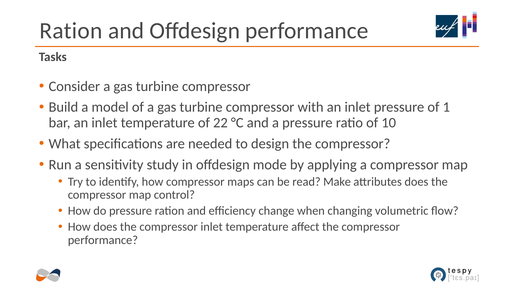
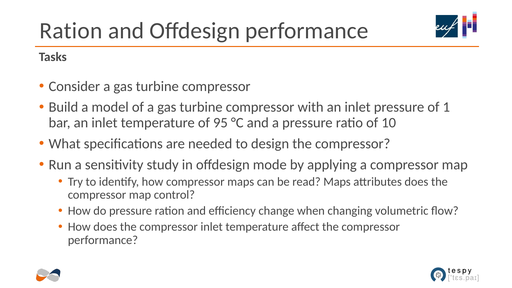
22: 22 -> 95 (220, 123)
read Make: Make -> Maps (337, 182)
